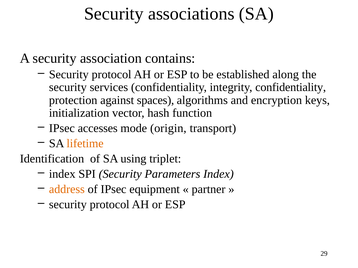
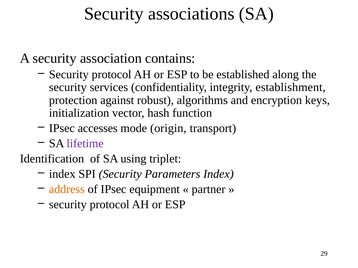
integrity confidentiality: confidentiality -> establishment (291, 87)
spaces: spaces -> robust (155, 100)
lifetime colour: orange -> purple (85, 144)
